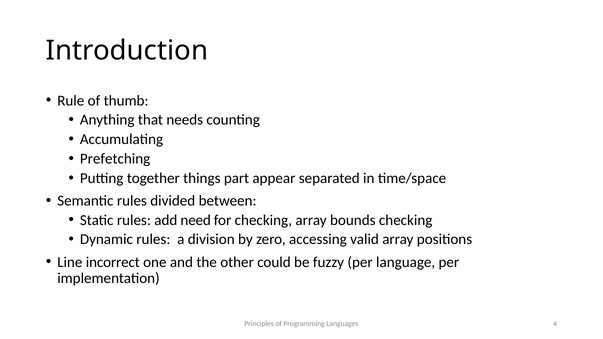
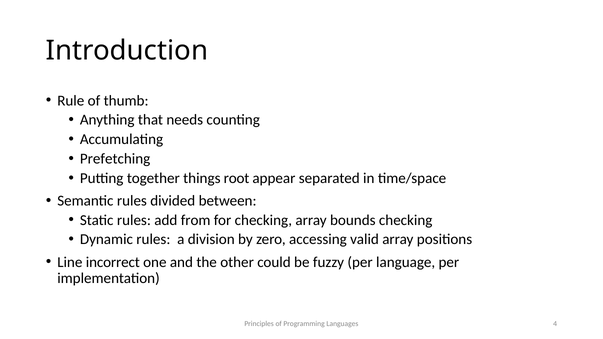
part: part -> root (237, 178)
need: need -> from (196, 220)
